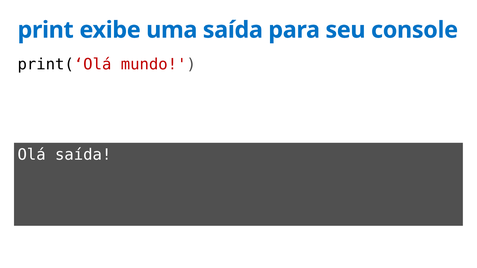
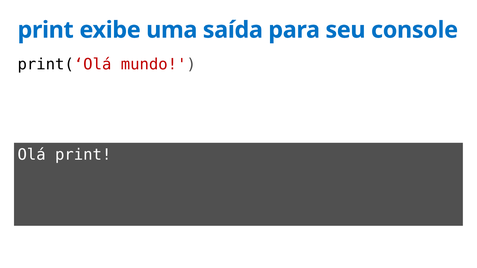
Olá saída: saída -> print (83, 155)
